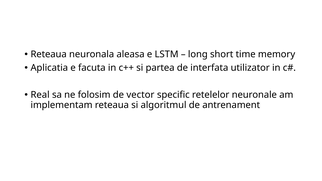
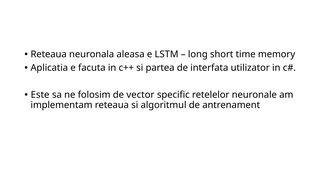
Real: Real -> Este (40, 95)
